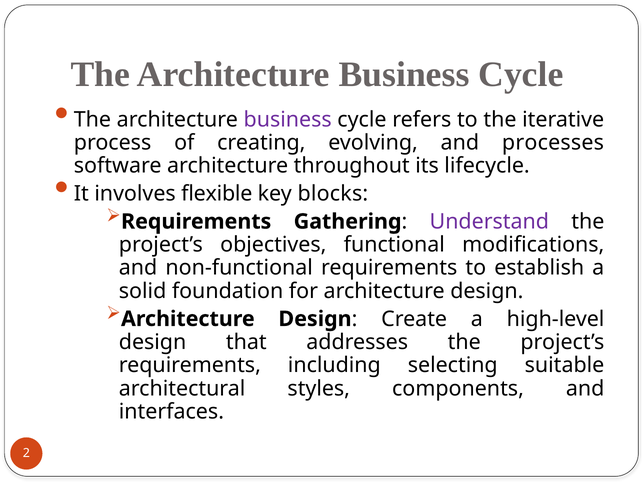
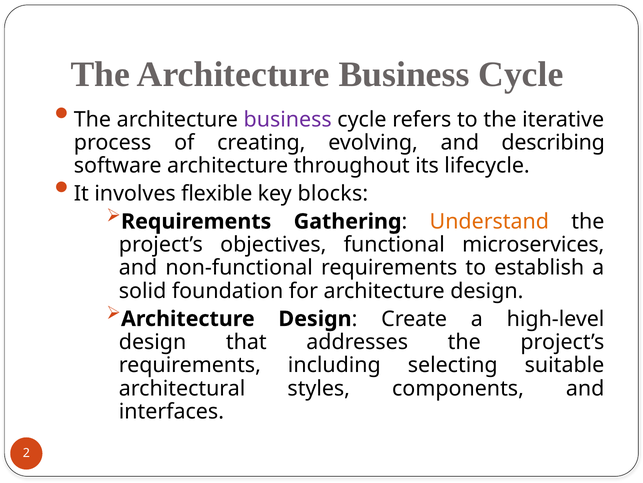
processes: processes -> describing (553, 142)
Understand colour: purple -> orange (489, 221)
modifications: modifications -> microservices (533, 244)
